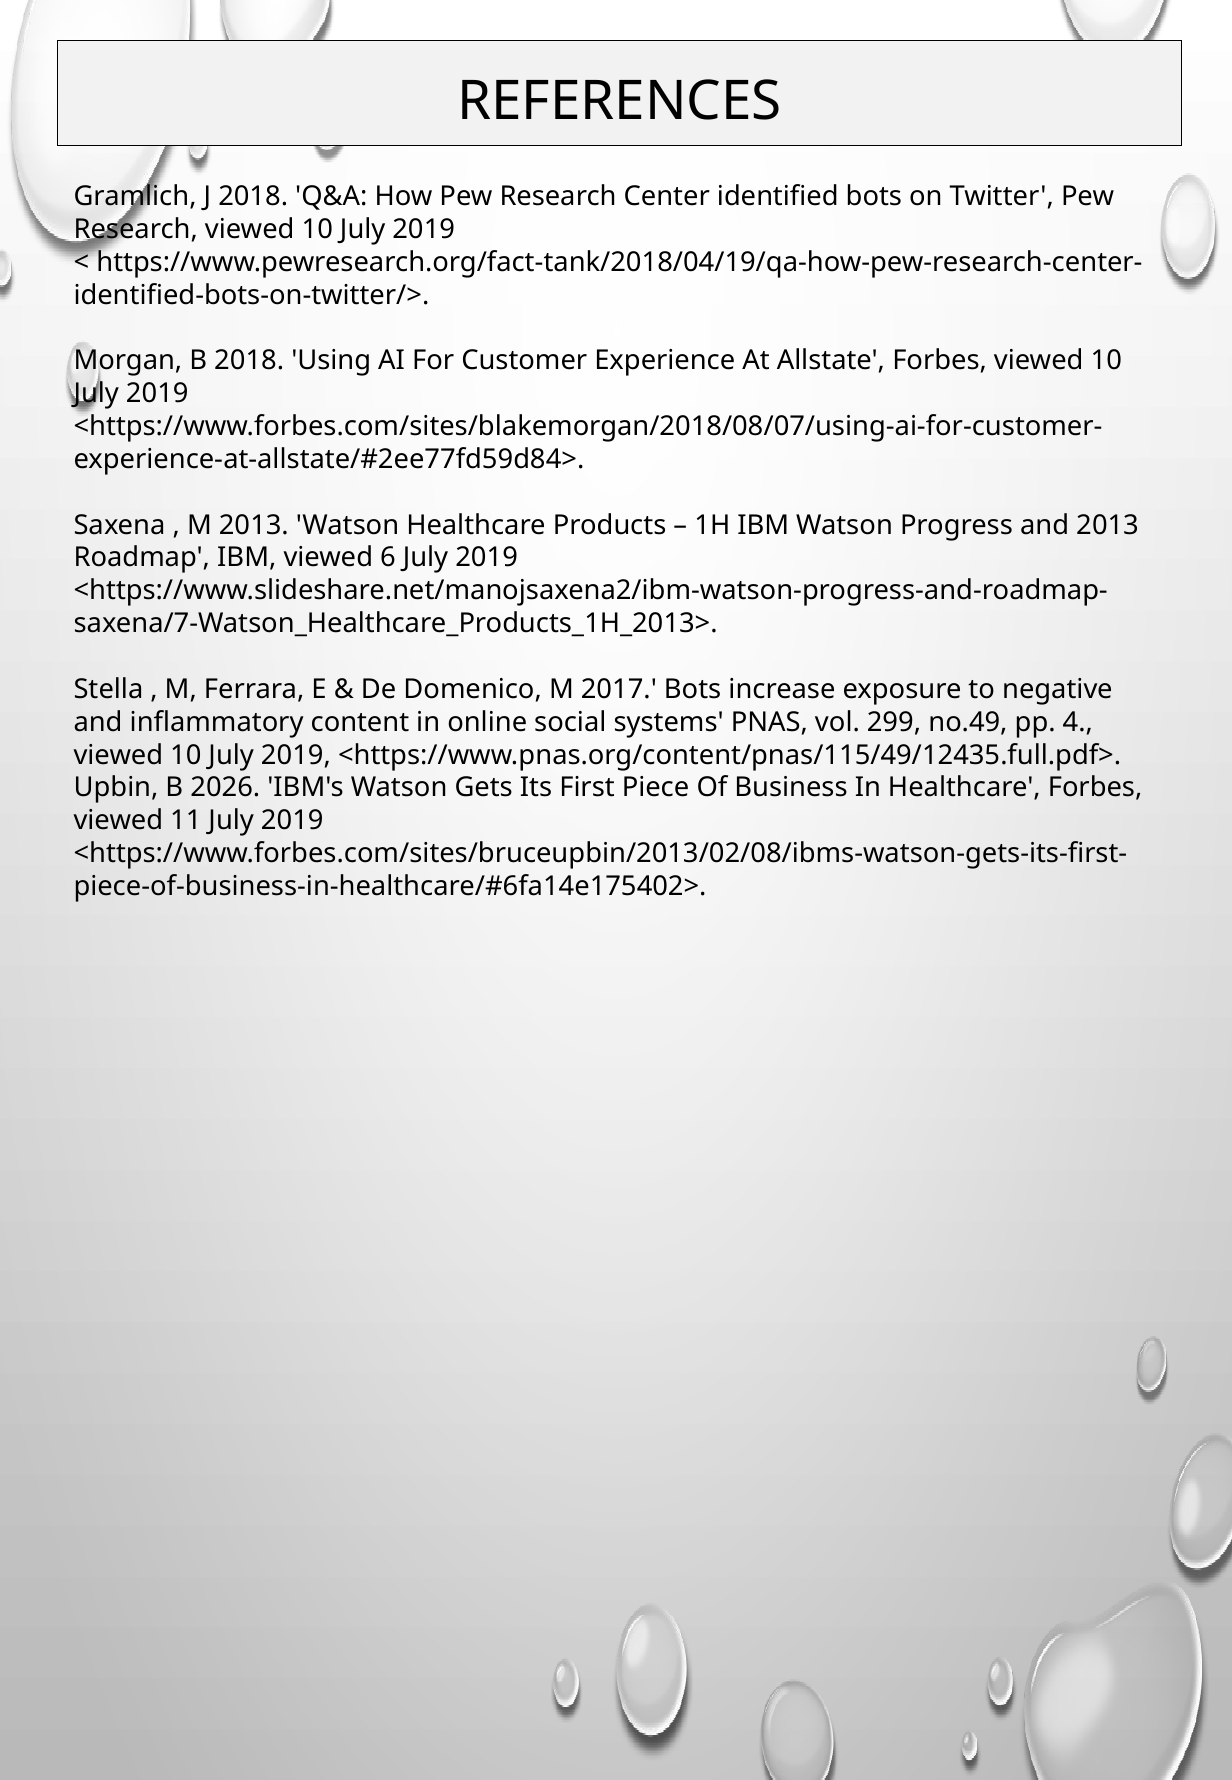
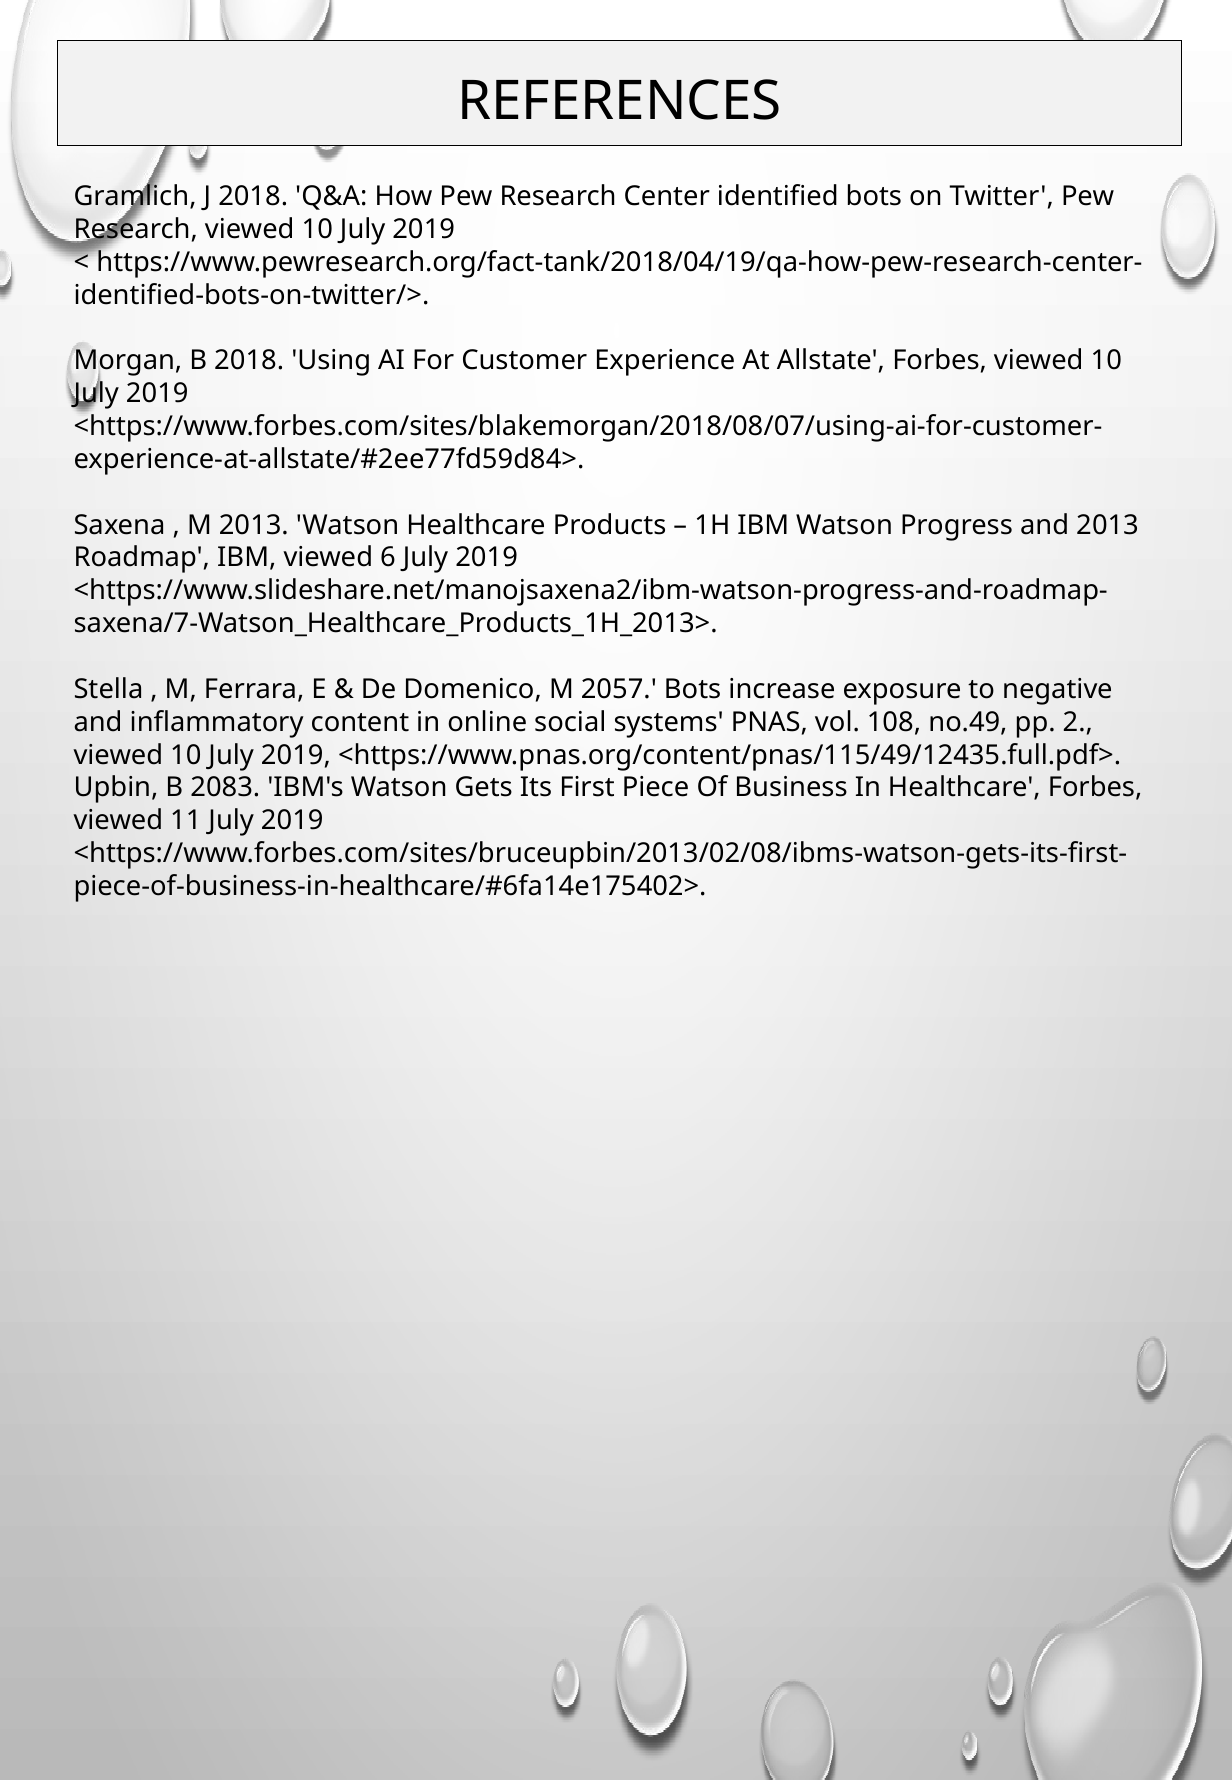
2017: 2017 -> 2057 (619, 689)
299: 299 -> 108 (894, 722)
4: 4 -> 2 (1078, 722)
2026: 2026 -> 2083 (225, 788)
